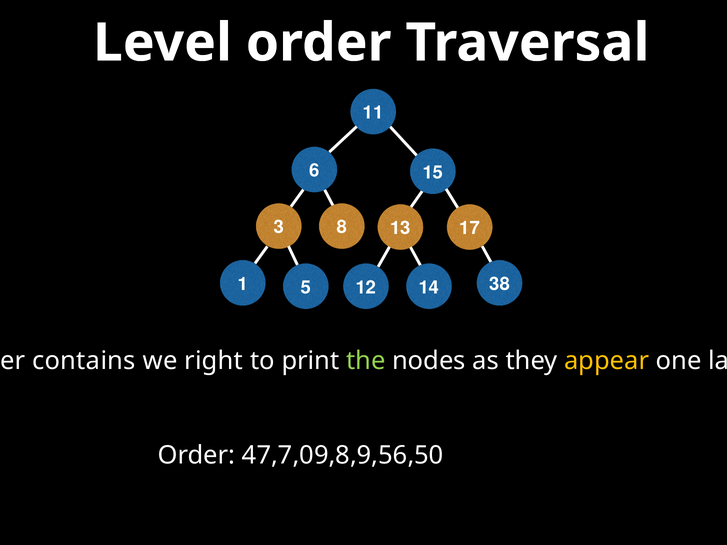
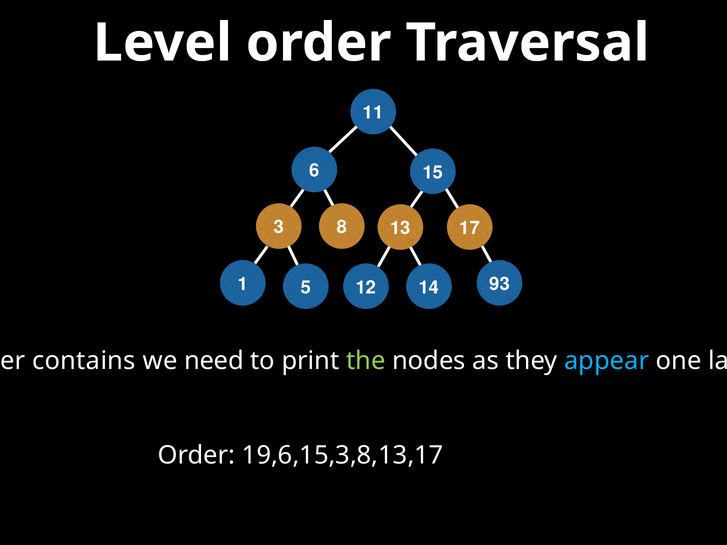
38: 38 -> 93 (500, 284)
right: right -> need (214, 361)
appear colour: yellow -> light blue (607, 361)
47,7,09,8,9,56,50: 47,7,09,8,9,56,50 -> 19,6,15,3,8,13,17 (343, 456)
